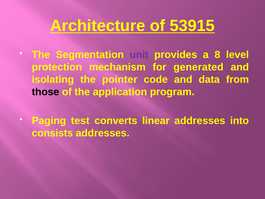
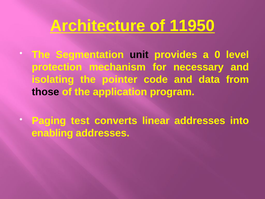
53915: 53915 -> 11950 (192, 26)
unit colour: purple -> black (139, 55)
8: 8 -> 0 (217, 55)
generated: generated -> necessary (198, 67)
consists: consists -> enabling (52, 133)
